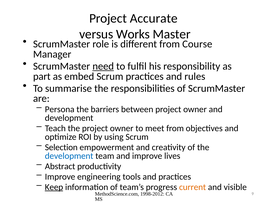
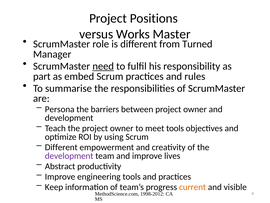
Accurate: Accurate -> Positions (154, 18)
Course: Course -> Turned (197, 44)
meet from: from -> tools (175, 128)
Selection: Selection -> Different (61, 147)
development colour: blue -> purple (69, 156)
Keep underline: present -> none (54, 187)
